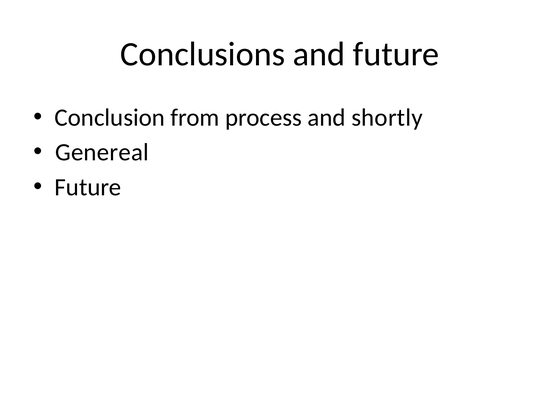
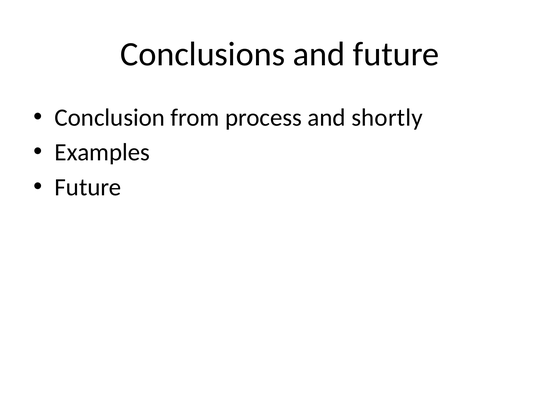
Genereal: Genereal -> Examples (102, 152)
